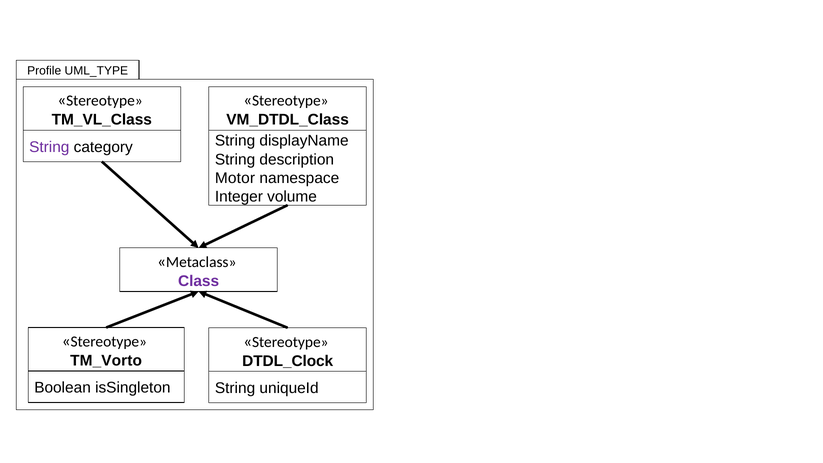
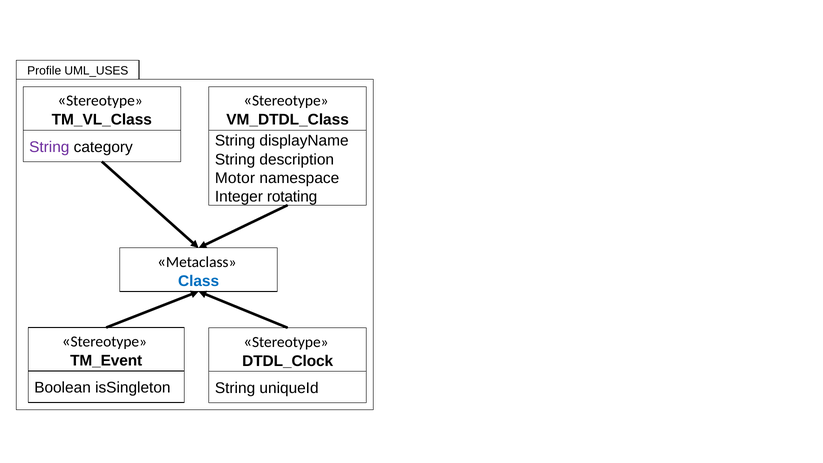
UML_TYPE: UML_TYPE -> UML_USES (96, 71)
volume: volume -> rotating (292, 196)
Class colour: purple -> blue (199, 281)
TM_Vorto: TM_Vorto -> TM_Event (106, 361)
